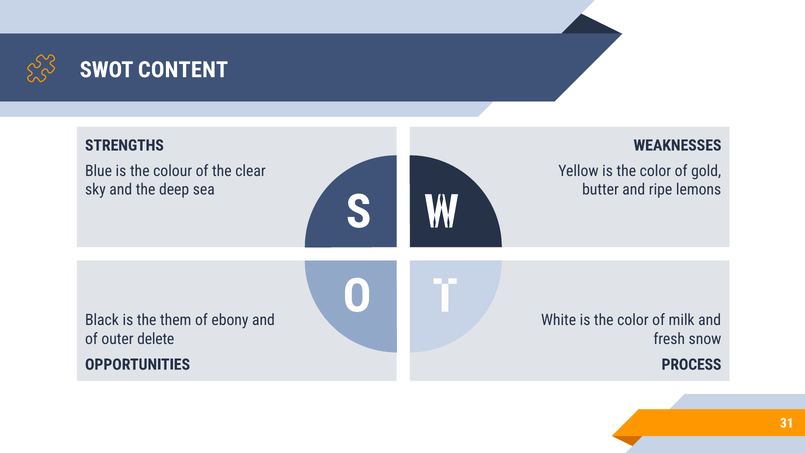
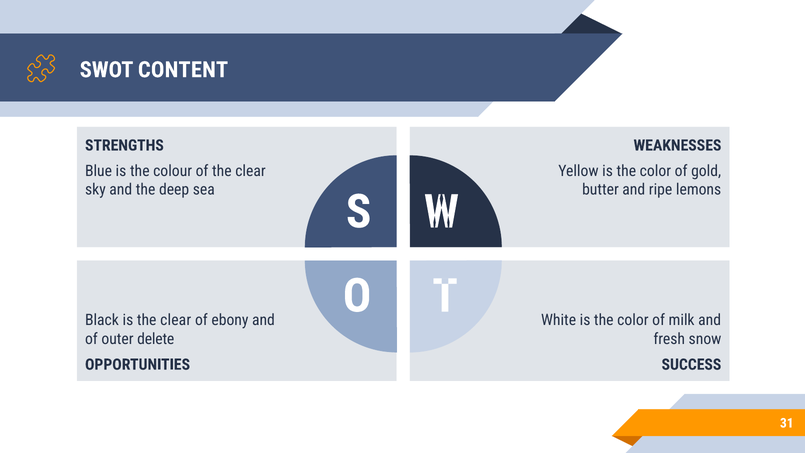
is the them: them -> clear (176, 320)
PROCESS: PROCESS -> SUCCESS (691, 364)
